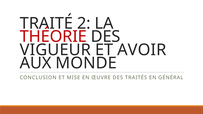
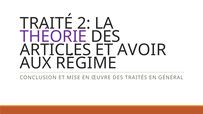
THÉORIE colour: red -> purple (53, 37)
VIGUEUR: VIGUEUR -> ARTICLES (55, 50)
MONDE: MONDE -> RÉGIME (86, 63)
